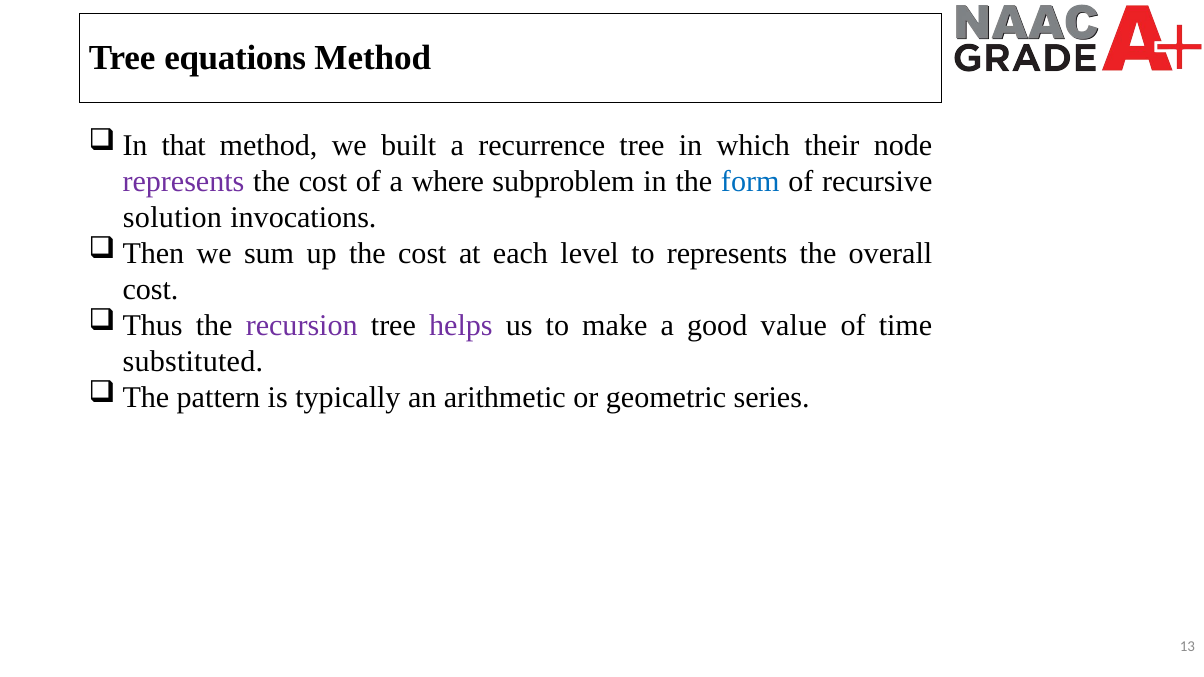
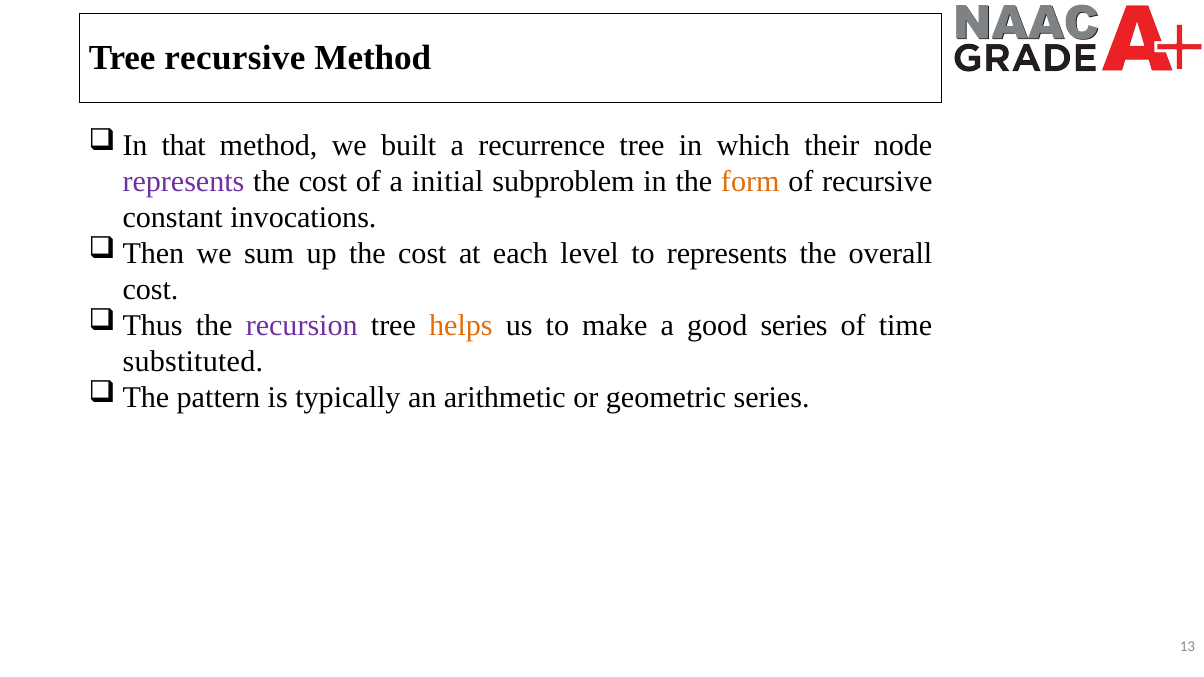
Tree equations: equations -> recursive (235, 58)
where: where -> initial (448, 181)
form colour: blue -> orange (750, 181)
solution: solution -> constant (173, 217)
helps colour: purple -> orange (461, 326)
good value: value -> series (794, 326)
